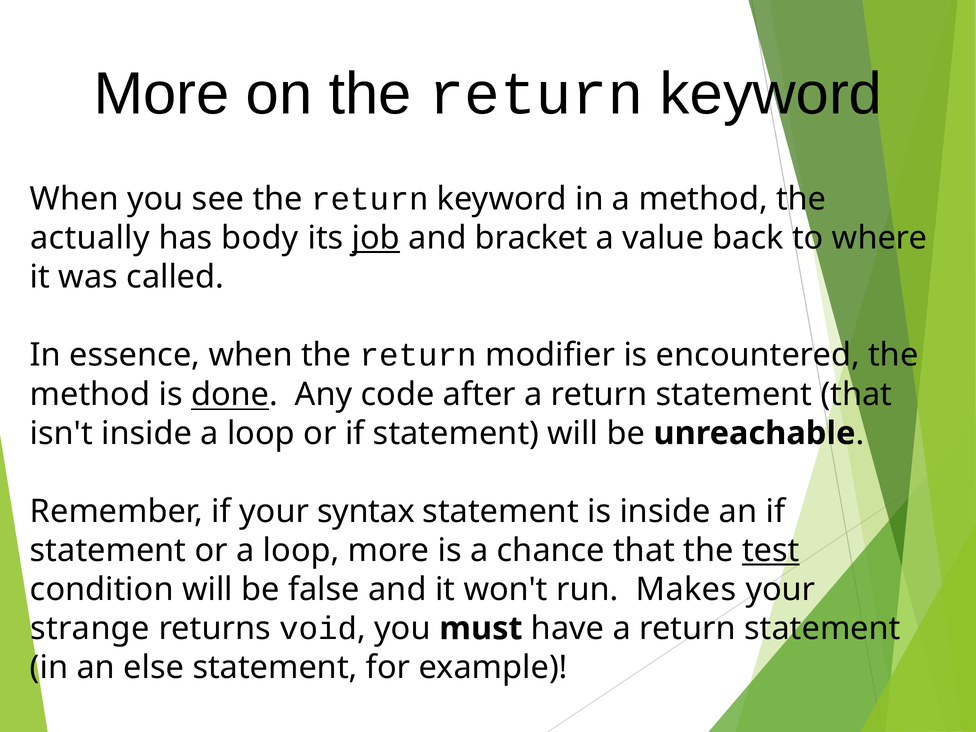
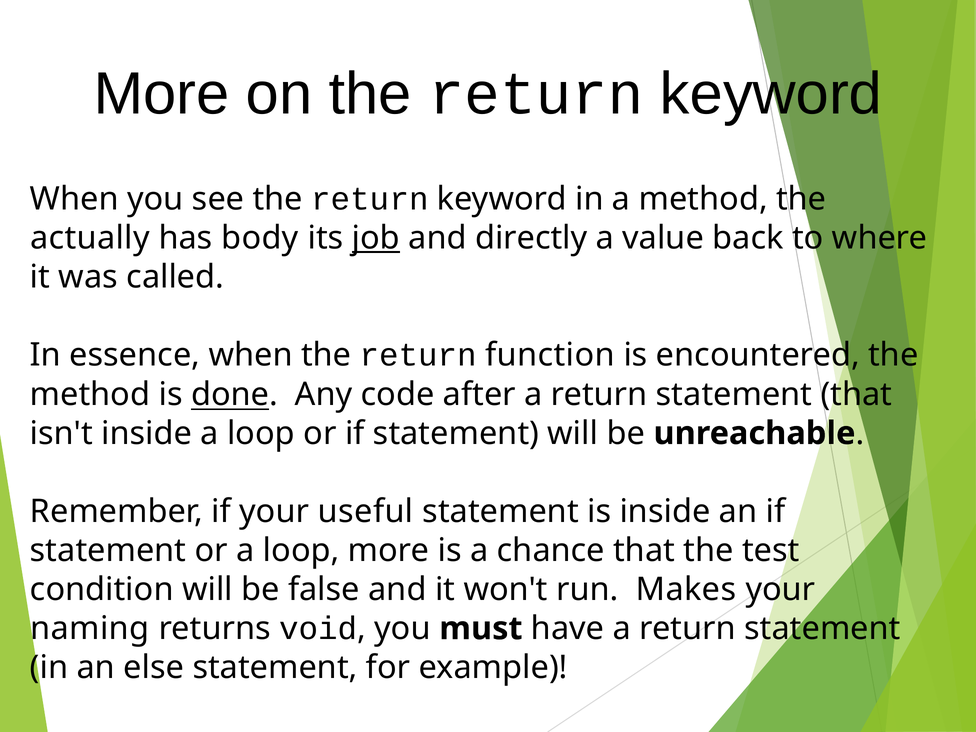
bracket: bracket -> directly (531, 238)
modifier: modifier -> function (550, 355)
syntax: syntax -> useful (366, 511)
test underline: present -> none (771, 550)
strange: strange -> naming (90, 629)
